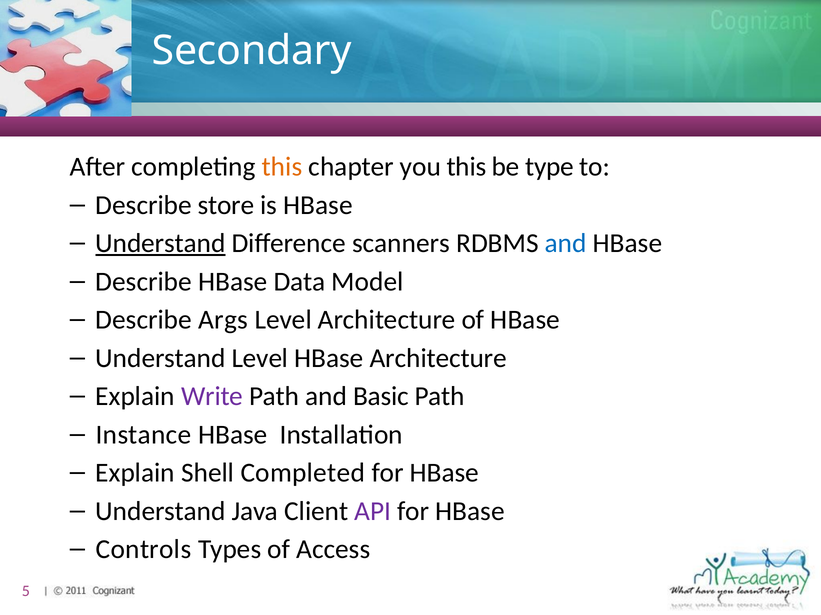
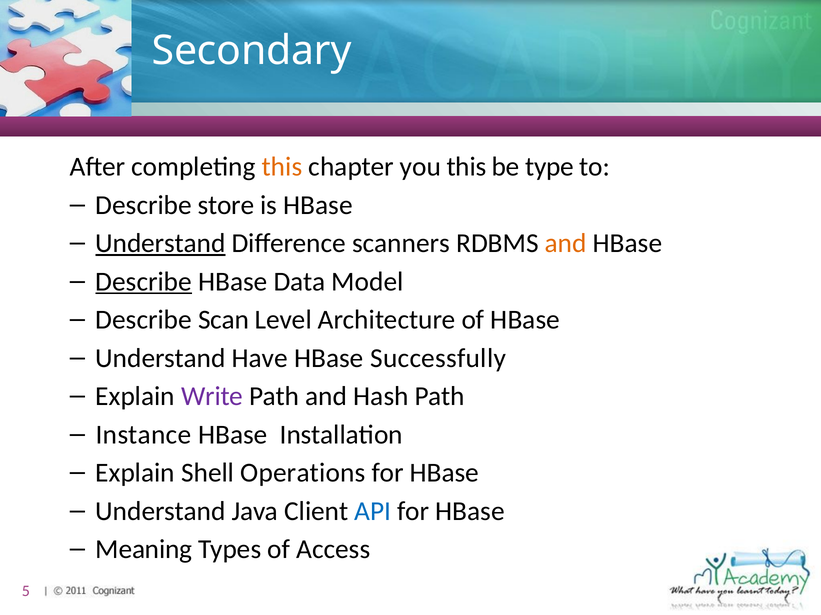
and colour: blue -> orange (566, 244)
Describe underline: none -> present (144, 282)
Args: Args -> Scan (223, 320)
Understand Level: Level -> Have (260, 358)
HBase Architecture: Architecture -> Successfully (438, 358)
Basic: Basic -> Hash (381, 397)
Completed: Completed -> Operations (303, 473)
API colour: purple -> blue (373, 512)
Controls: Controls -> Meaning (144, 550)
